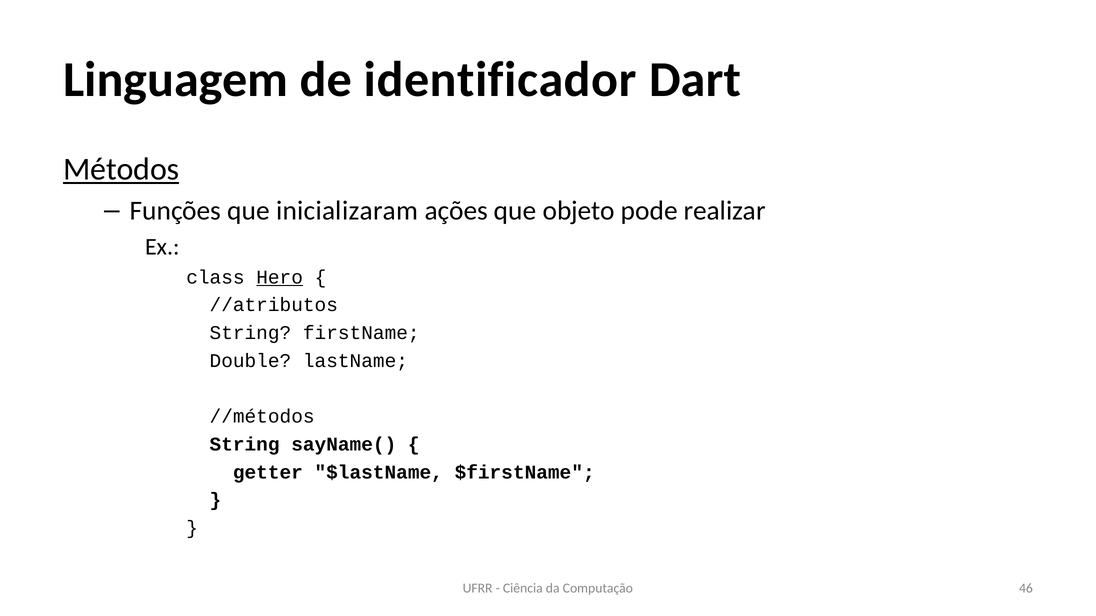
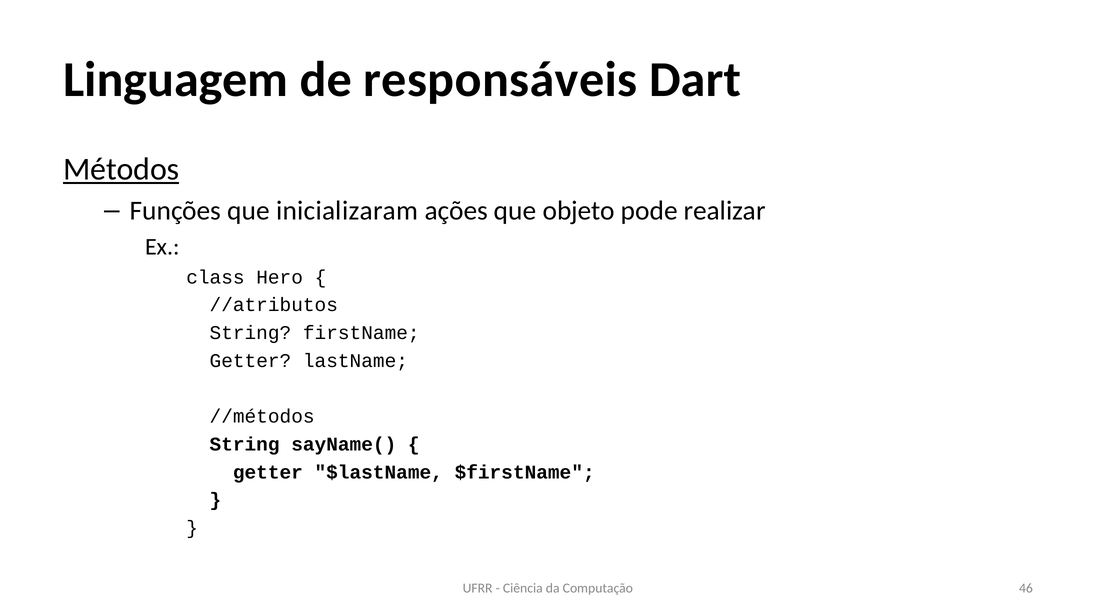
identificador: identificador -> responsáveis (500, 80)
Hero underline: present -> none (280, 277)
Double: Double -> Getter (250, 361)
